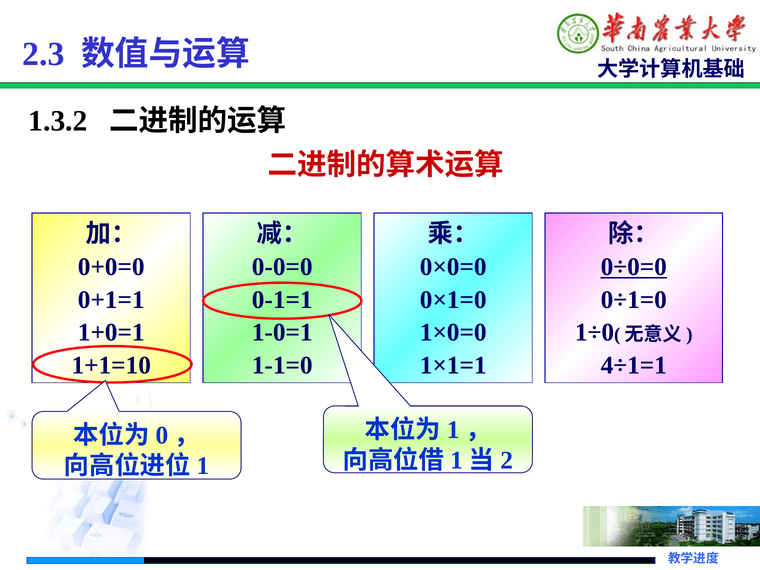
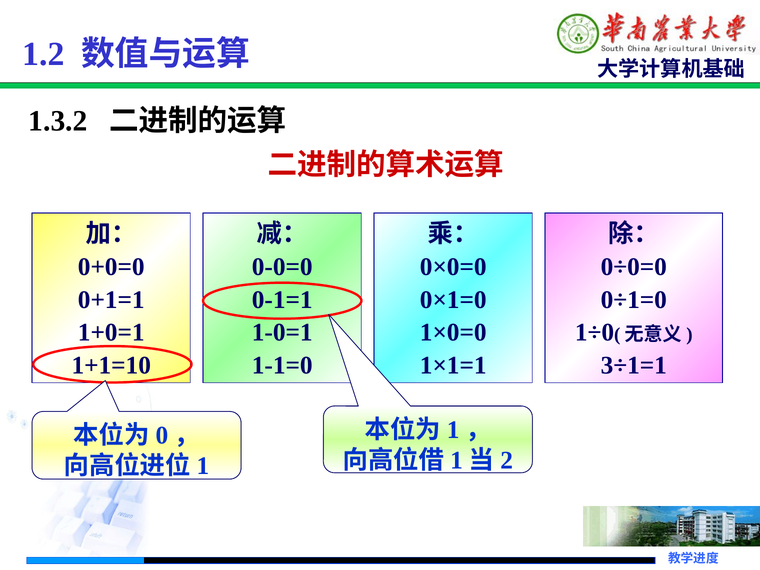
2.3: 2.3 -> 1.2 (43, 54)
0÷0=0 underline: present -> none (634, 267)
4÷1=1: 4÷1=1 -> 3÷1=1 (634, 366)
